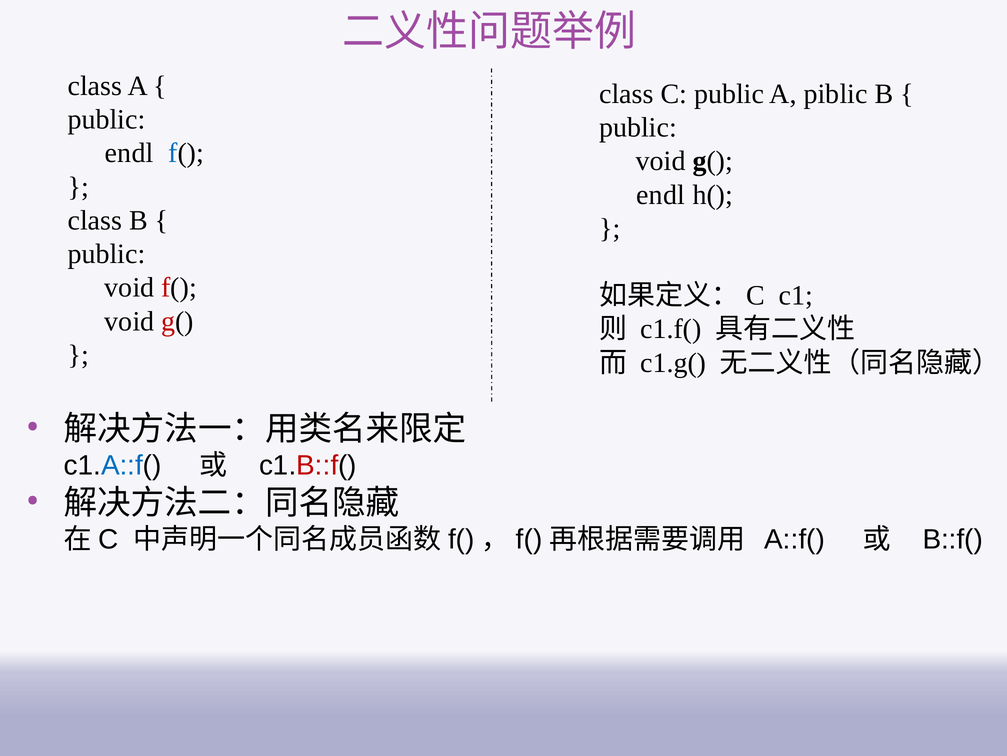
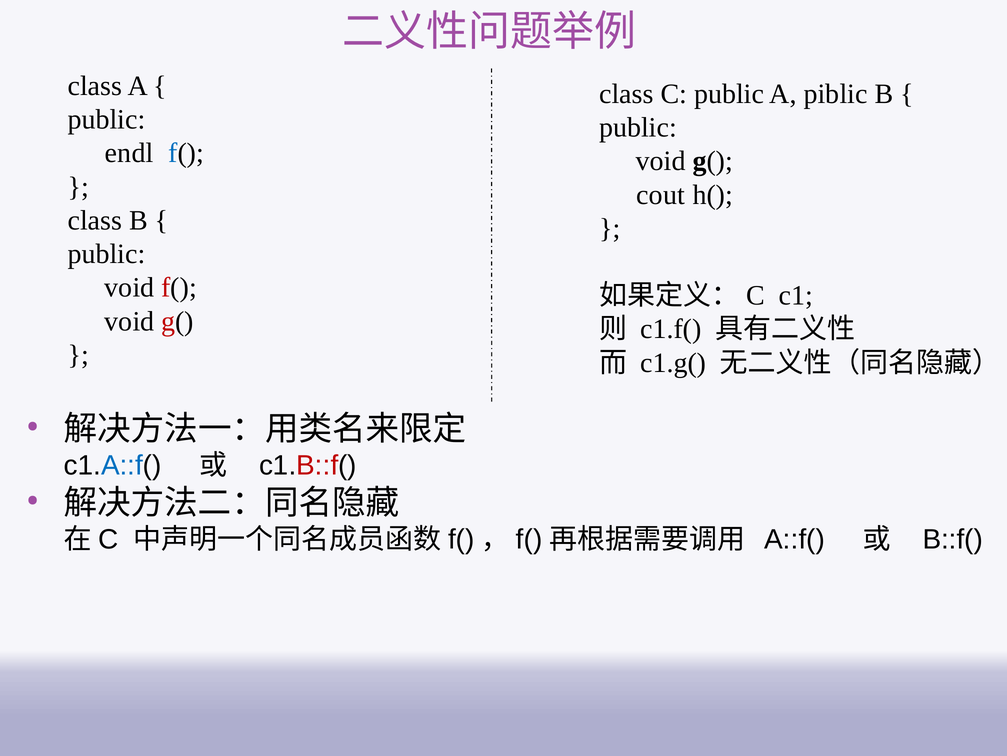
endl: endl -> cout (661, 195)
